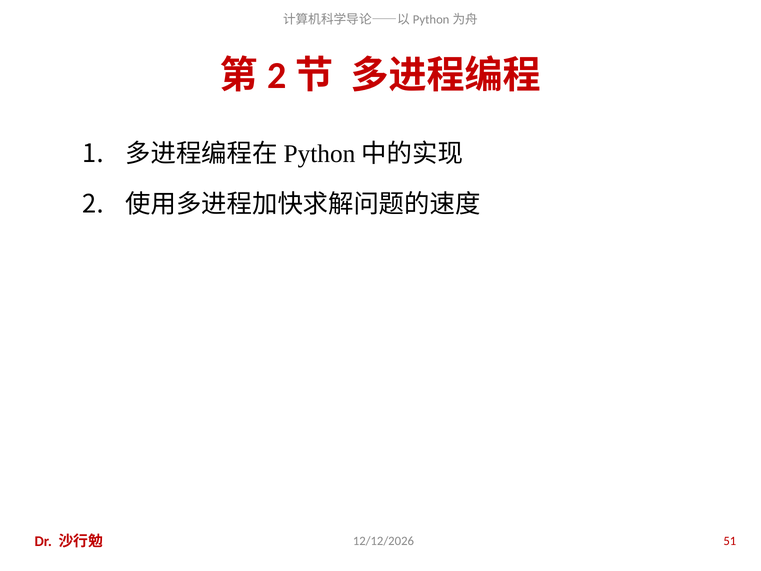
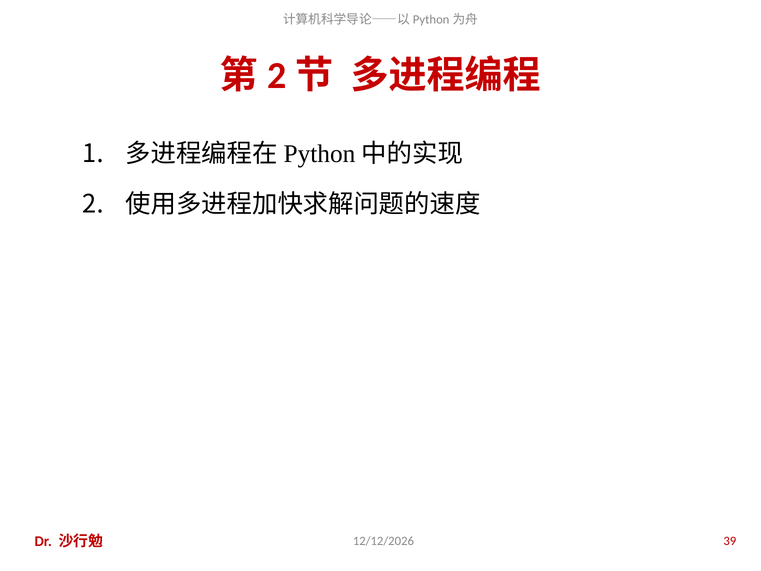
51: 51 -> 39 (730, 541)
